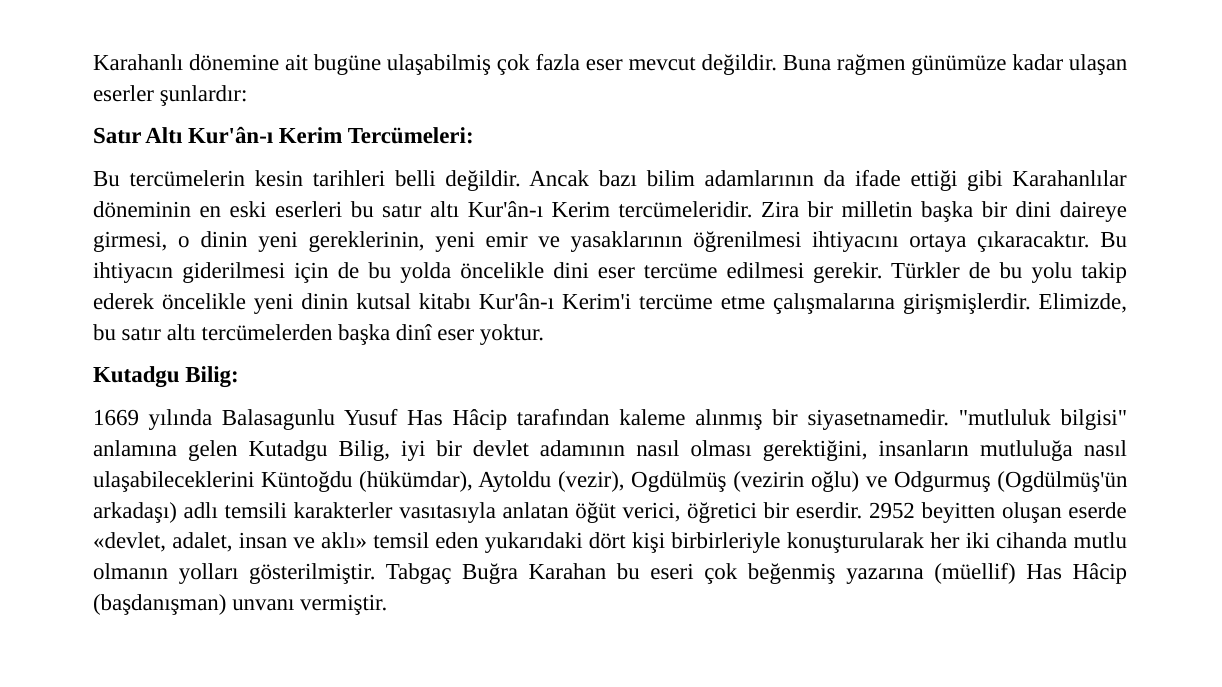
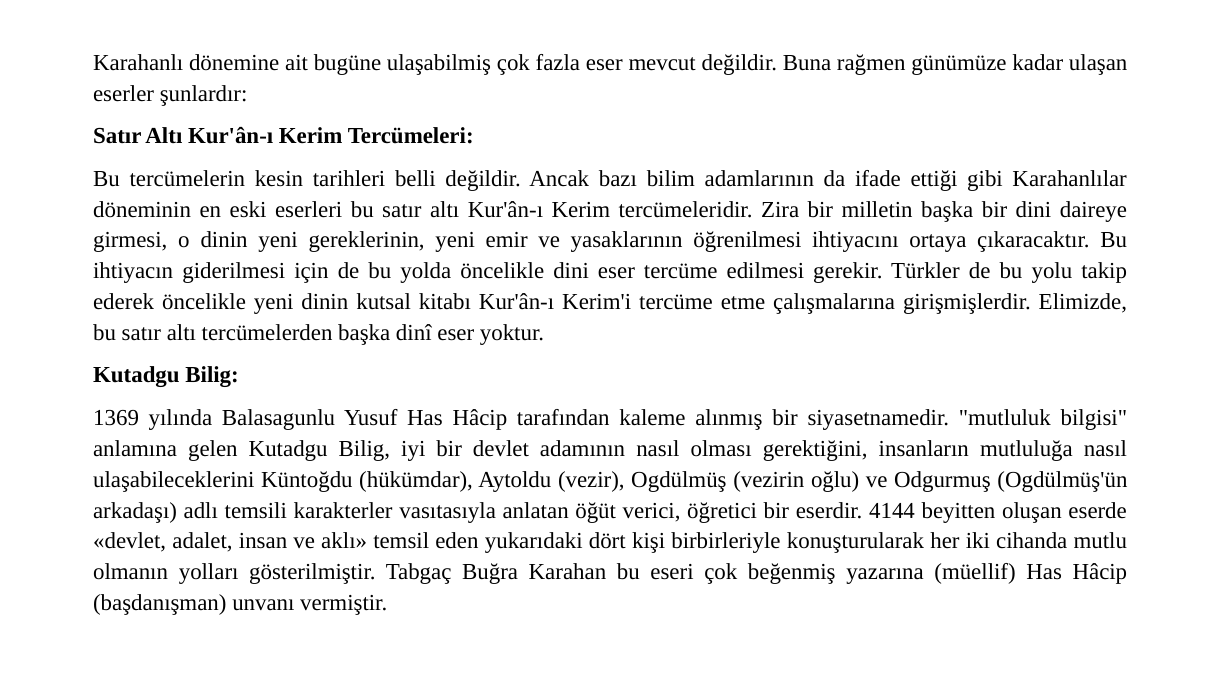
1669: 1669 -> 1369 (116, 418)
2952: 2952 -> 4144 (892, 511)
